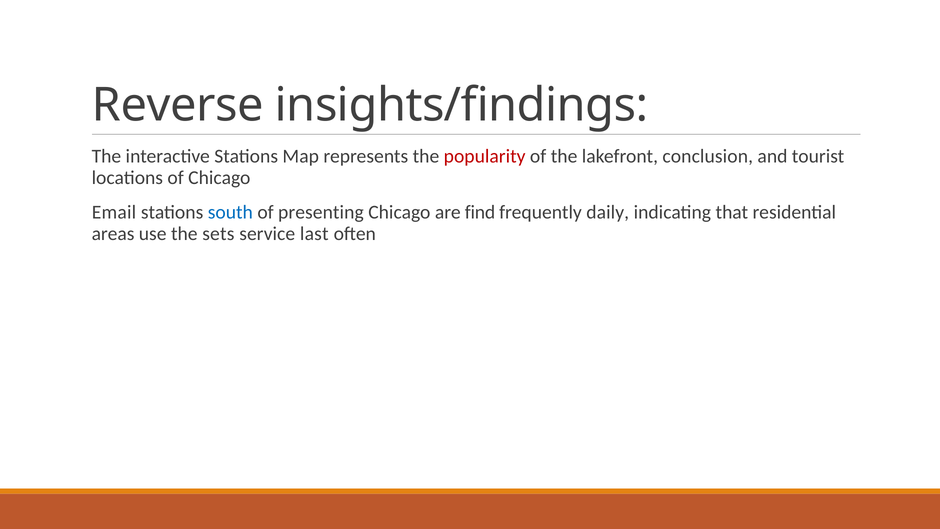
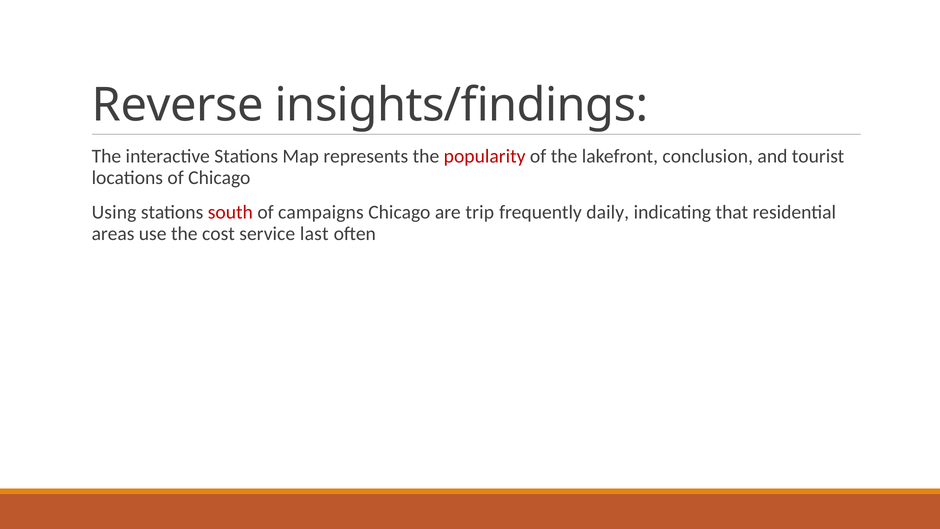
Email: Email -> Using (114, 212)
south colour: blue -> red (230, 212)
presenting: presenting -> campaigns (321, 212)
find: find -> trip (480, 212)
sets: sets -> cost (218, 234)
